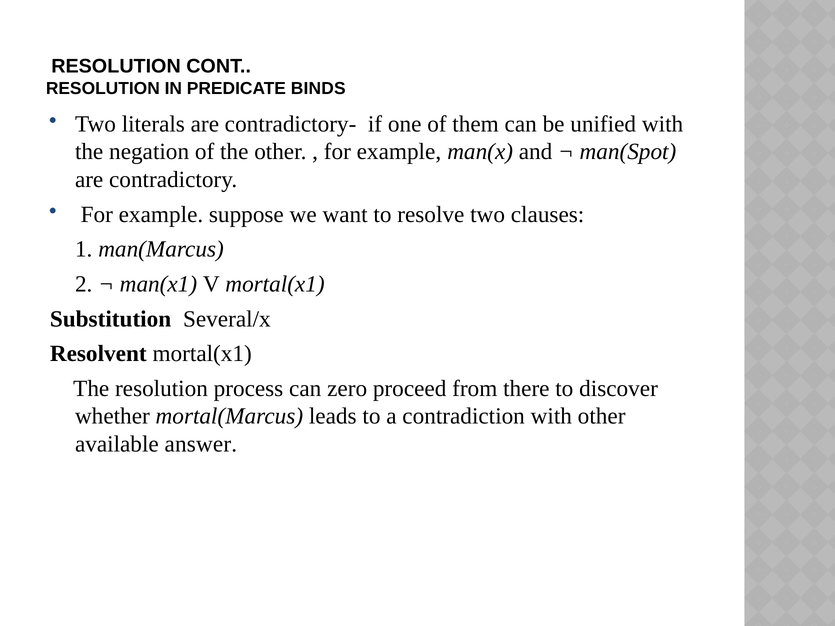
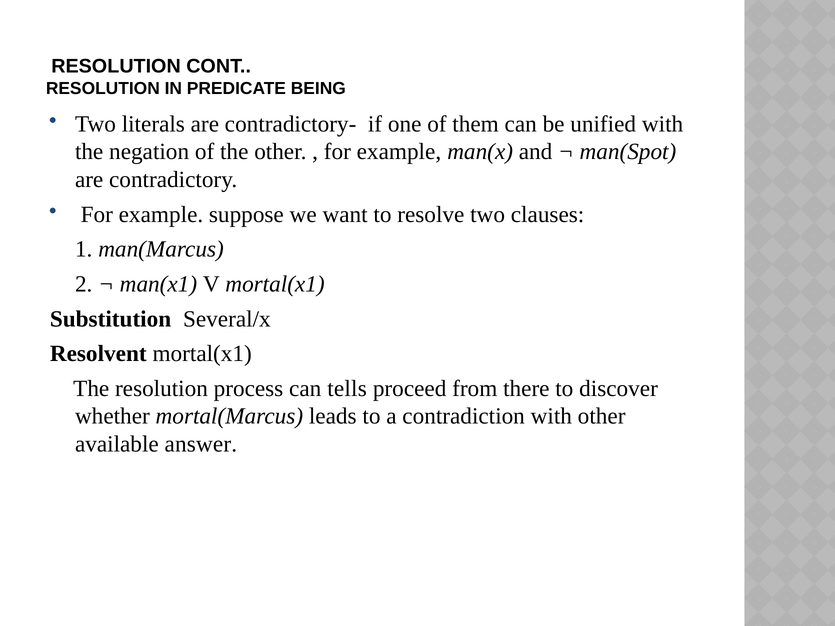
BINDS: BINDS -> BEING (318, 89)
zero: zero -> tells (347, 389)
